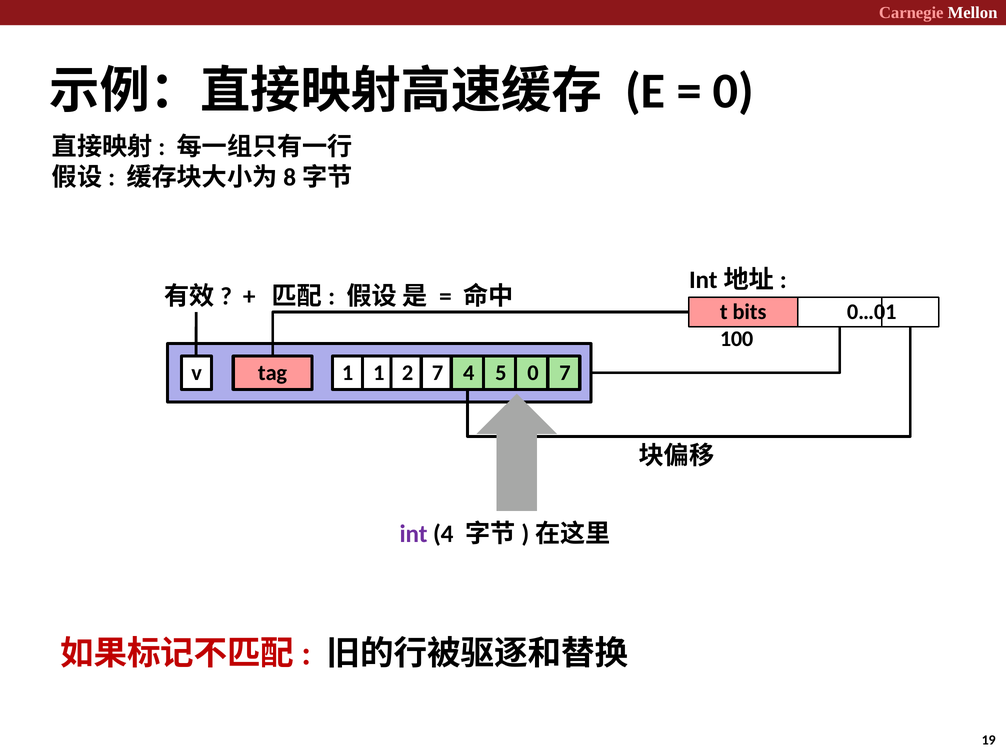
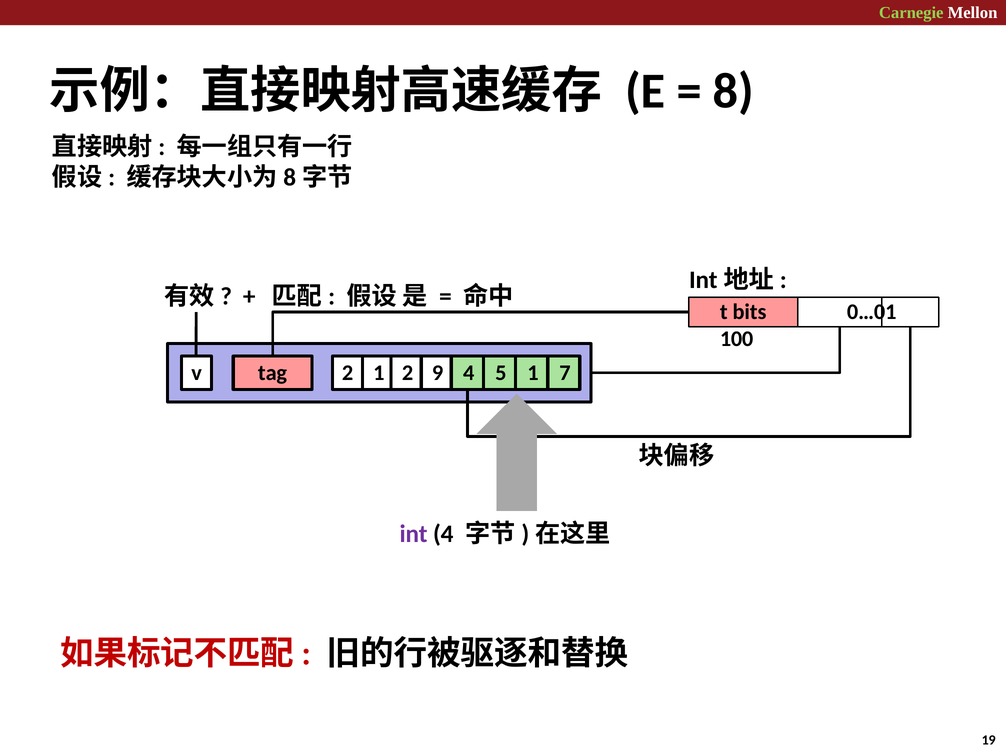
Carnegie colour: pink -> light green (911, 13)
0: 0 -> 8 (733, 91)
v 1: 1 -> 2 (348, 373)
2 7: 7 -> 9 (438, 373)
5 0: 0 -> 1 (533, 373)
